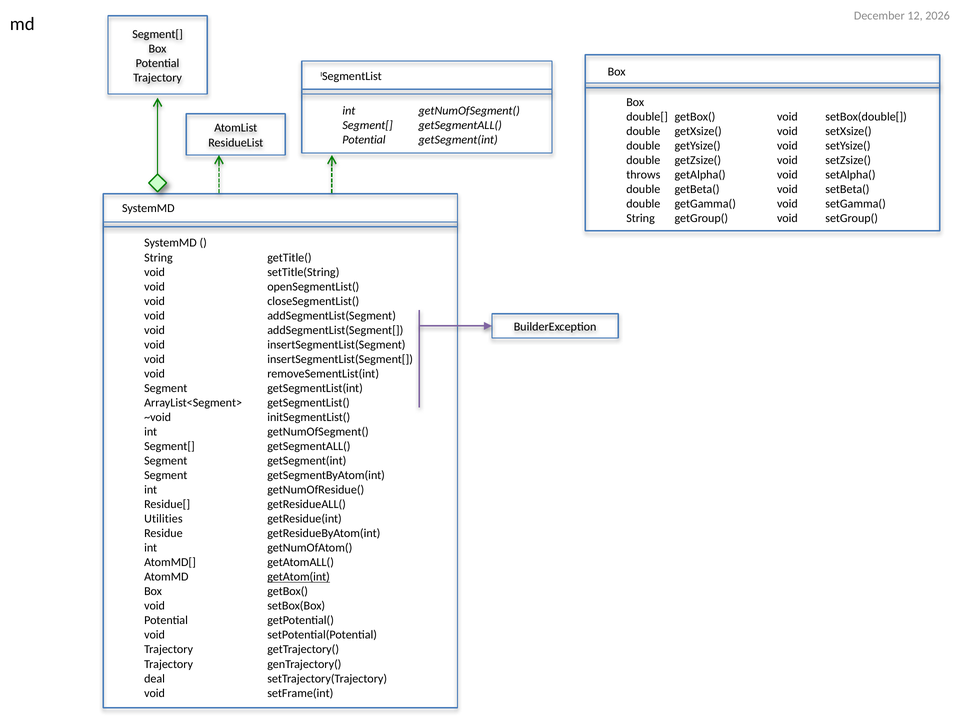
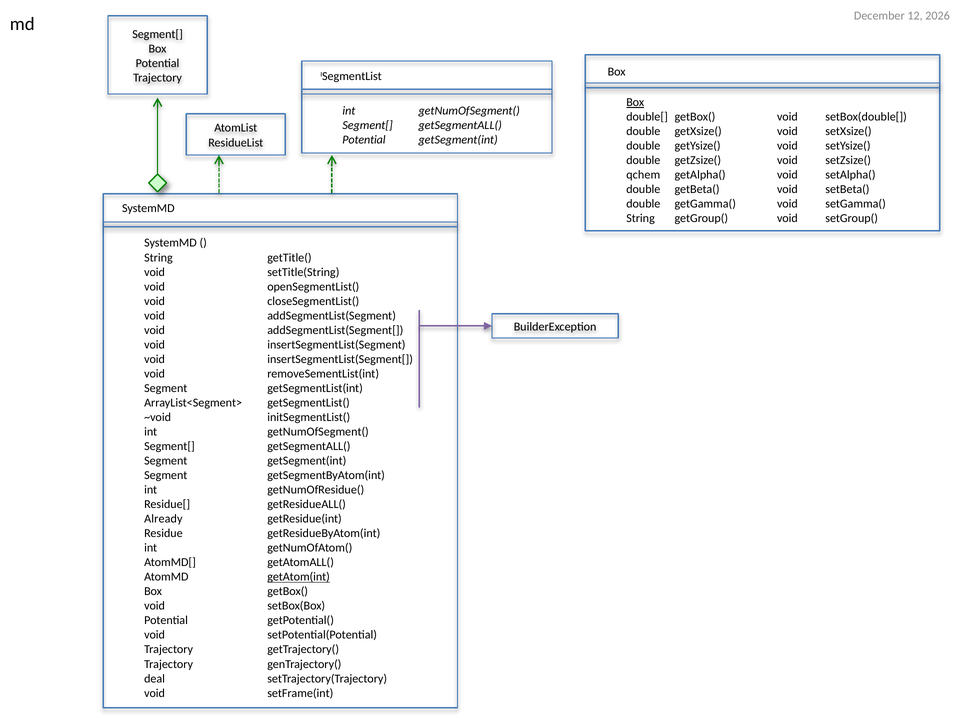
Box underline: none -> present (635, 102)
throws: throws -> qchem (643, 175)
Utilities: Utilities -> Already (163, 519)
